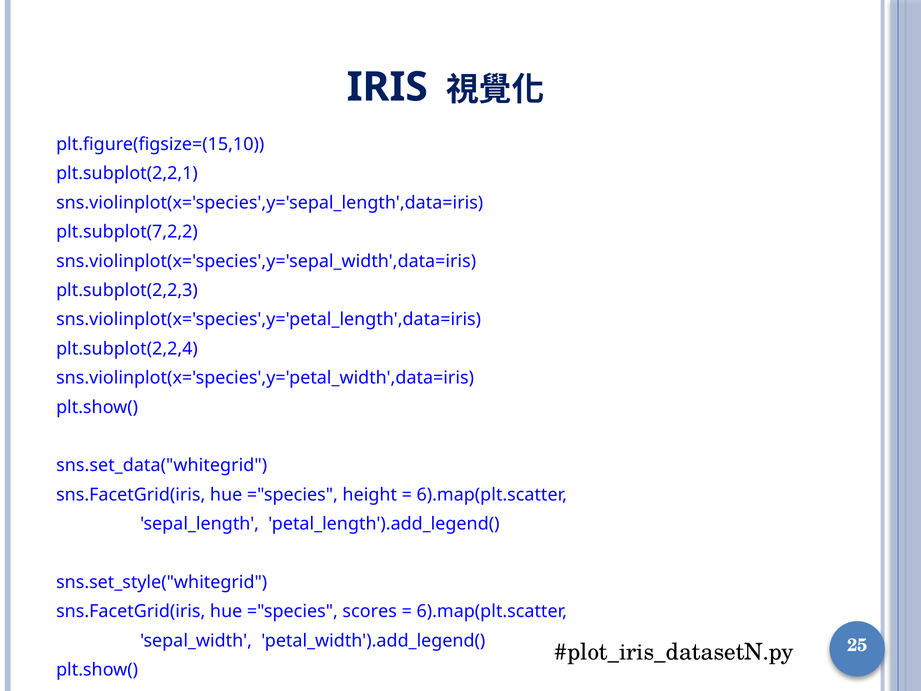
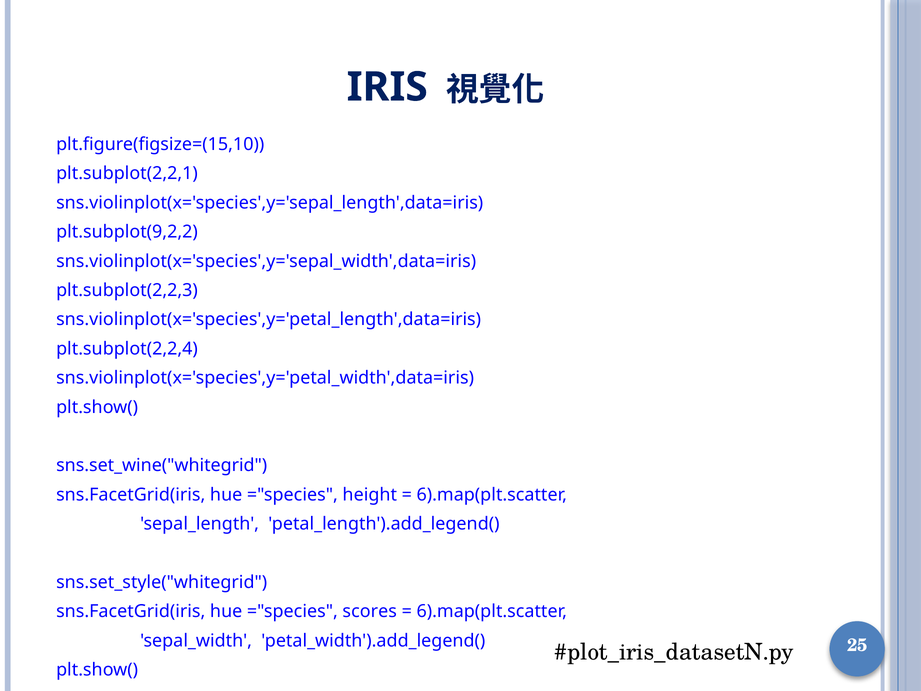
plt.subplot(7,2,2: plt.subplot(7,2,2 -> plt.subplot(9,2,2 (127, 232)
sns.set_data("whitegrid: sns.set_data("whitegrid -> sns.set_wine("whitegrid (162, 465)
